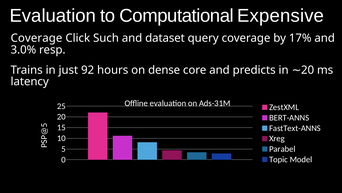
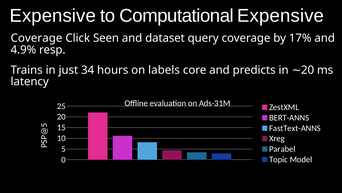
Evaluation: Evaluation -> Expensive (53, 16)
Such: Such -> Seen (106, 38)
3.0%: 3.0% -> 4.9% (23, 50)
92: 92 -> 34 (88, 70)
dense: dense -> labels (164, 70)
